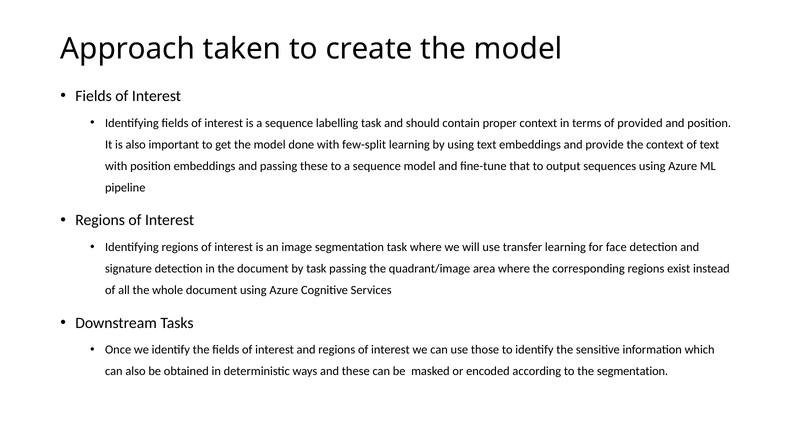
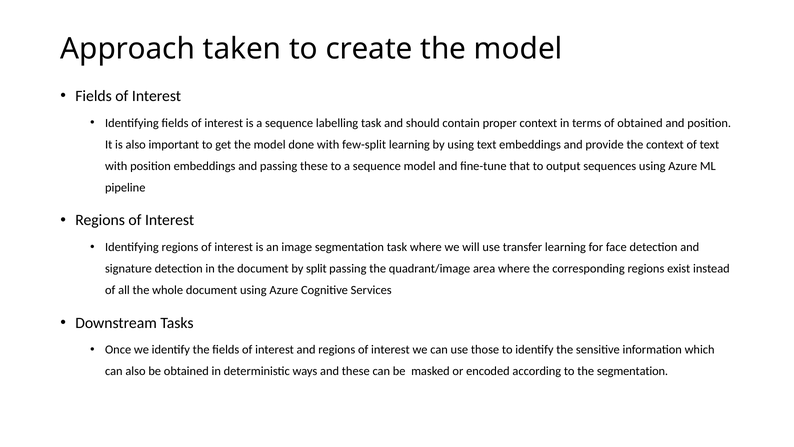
of provided: provided -> obtained (640, 123)
by task: task -> split (316, 268)
